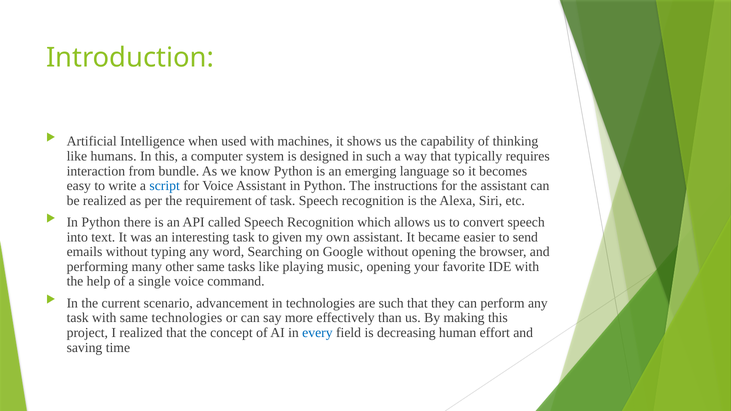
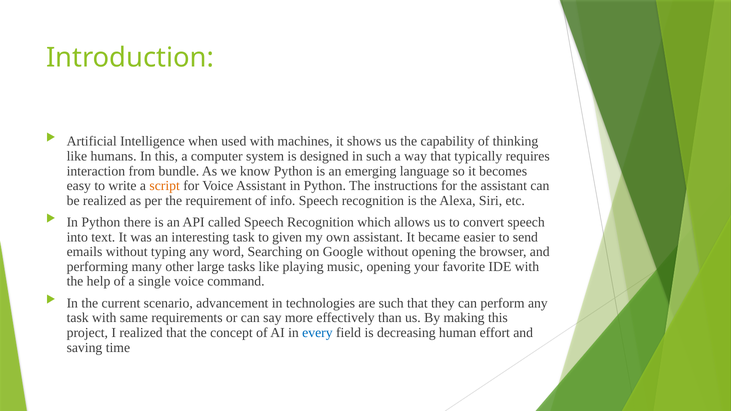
script colour: blue -> orange (165, 186)
of task: task -> info (283, 201)
other same: same -> large (211, 267)
same technologies: technologies -> requirements (187, 318)
